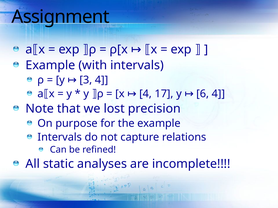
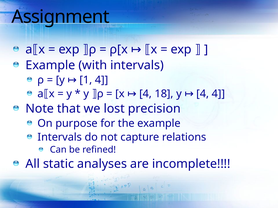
3: 3 -> 1 (86, 80)
17: 17 -> 18 (164, 94)
y 6: 6 -> 4 (203, 94)
